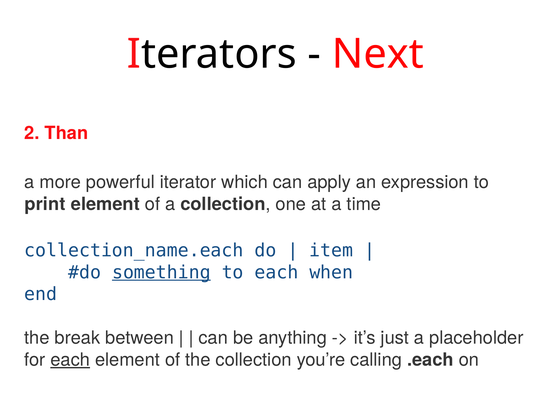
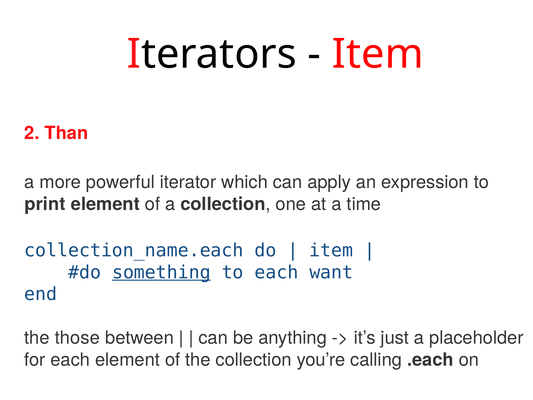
Next: Next -> Item (378, 54)
when: when -> want (331, 272)
break: break -> those (77, 338)
each underline: present -> none (70, 360)
